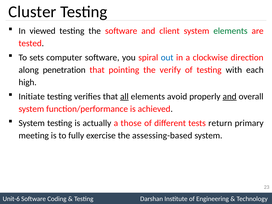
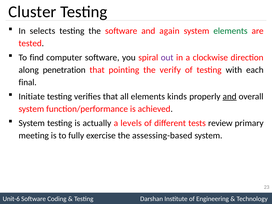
viewed: viewed -> selects (42, 31)
client: client -> again (169, 31)
sets: sets -> find (37, 57)
out colour: blue -> purple (167, 57)
high: high -> final (28, 82)
all underline: present -> none (124, 96)
avoid: avoid -> kinds (177, 96)
those: those -> levels (131, 123)
return: return -> review (220, 123)
